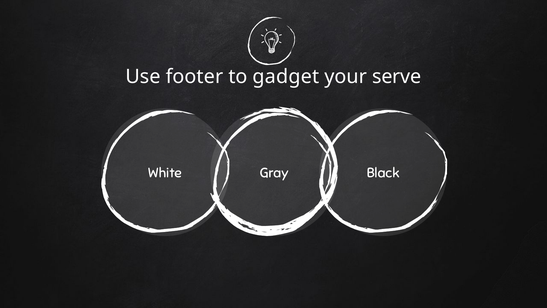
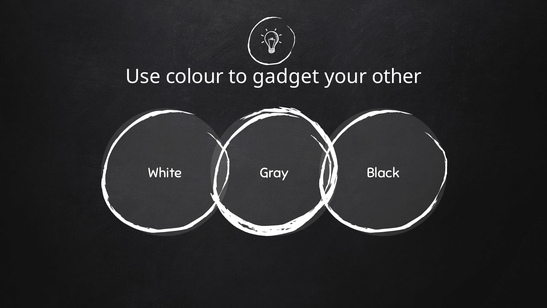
footer: footer -> colour (195, 77)
serve: serve -> other (397, 77)
